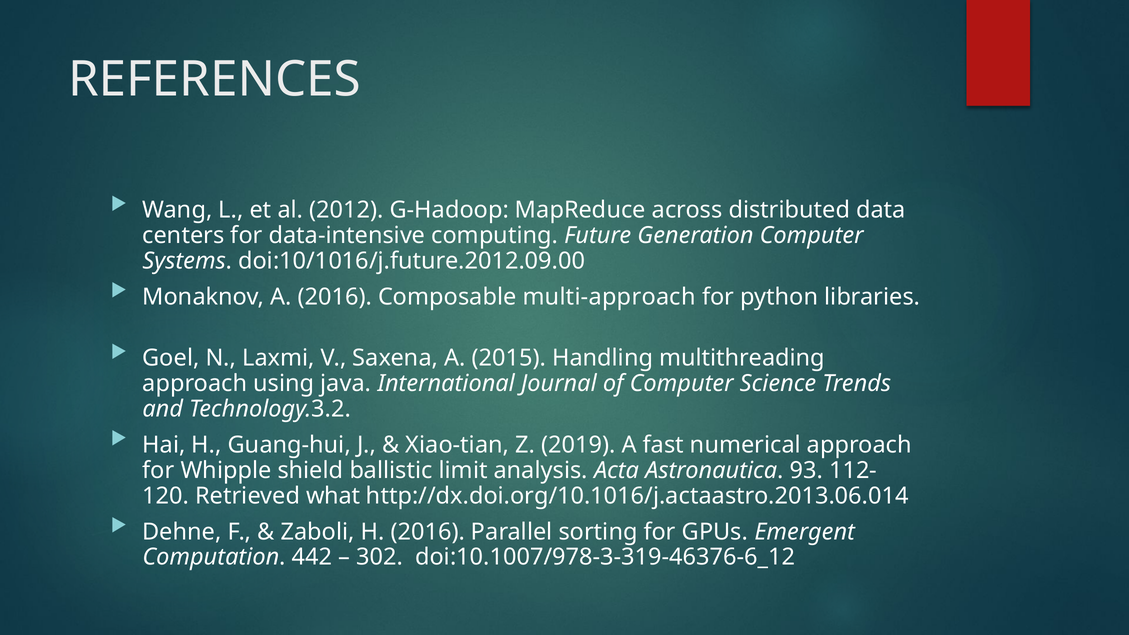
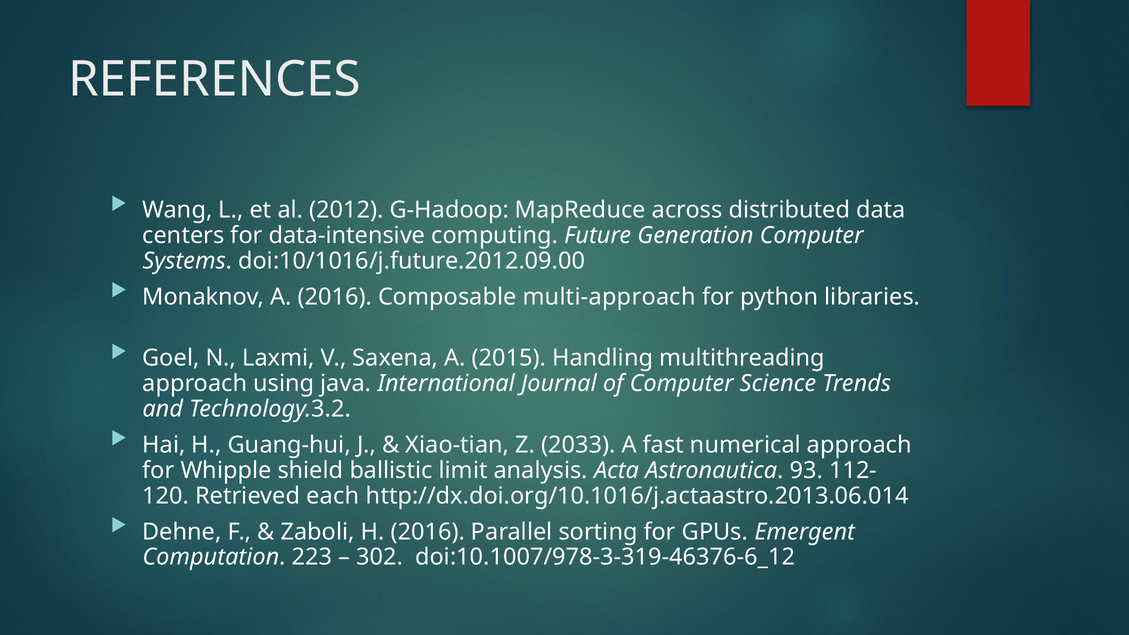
2019: 2019 -> 2033 (578, 445)
what: what -> each (333, 496)
442: 442 -> 223 (312, 557)
